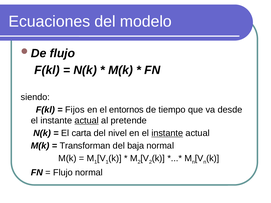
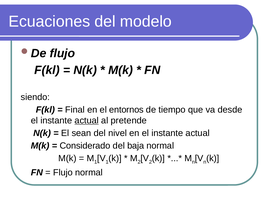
Fijos: Fijos -> Final (75, 110)
carta: carta -> sean (81, 133)
instante underline: present -> none (167, 133)
Transforman: Transforman -> Considerado (85, 146)
